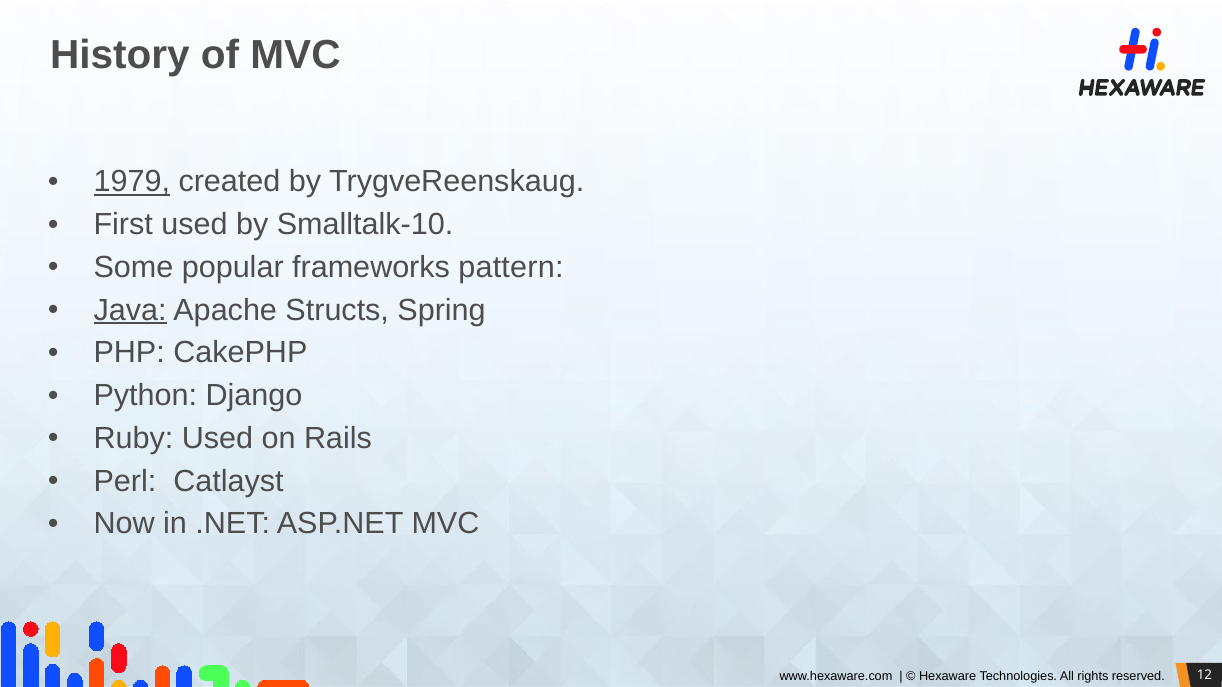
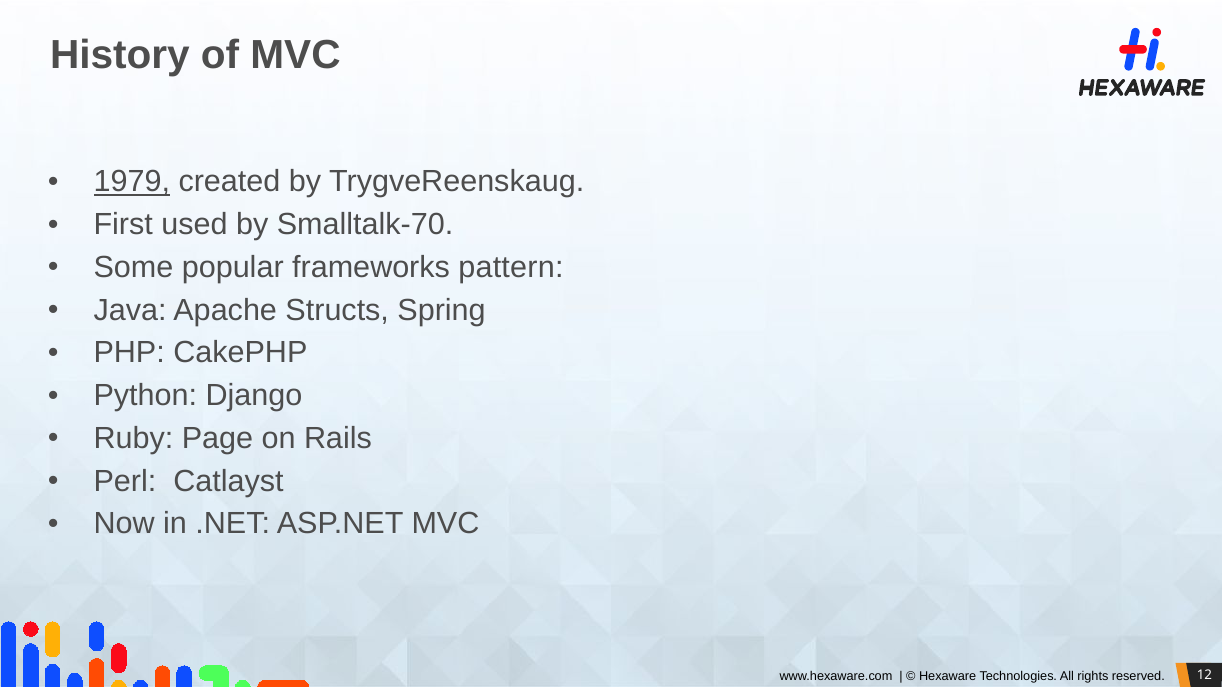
Smalltalk-10: Smalltalk-10 -> Smalltalk-70 (365, 225)
Java underline: present -> none (130, 310)
Ruby Used: Used -> Page (217, 438)
